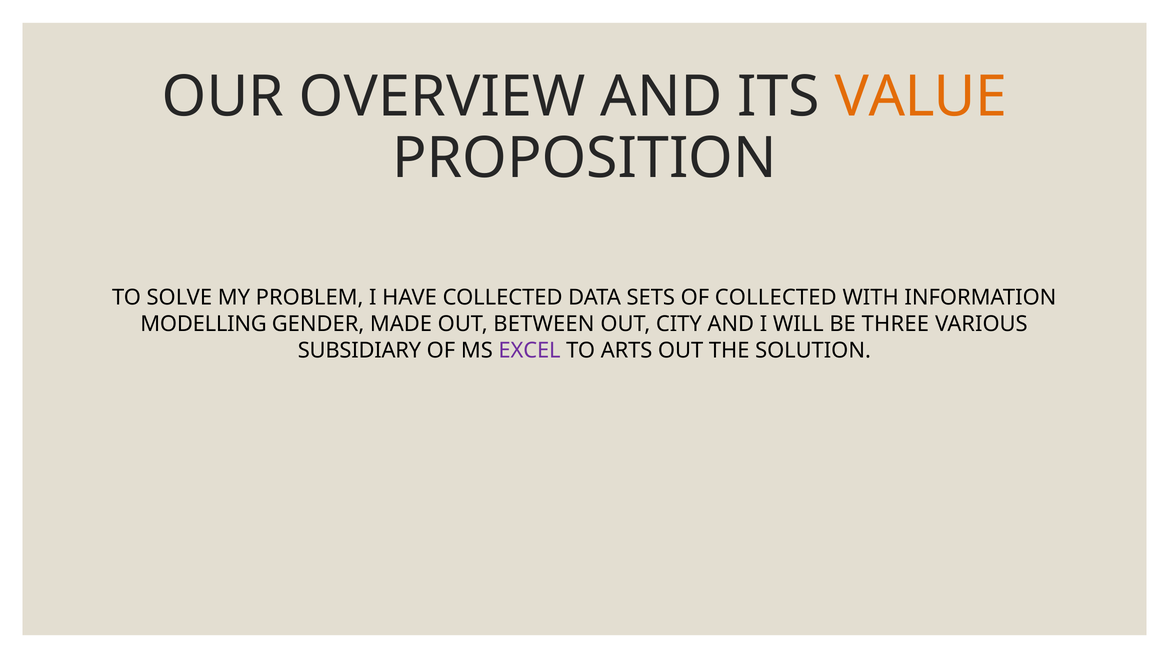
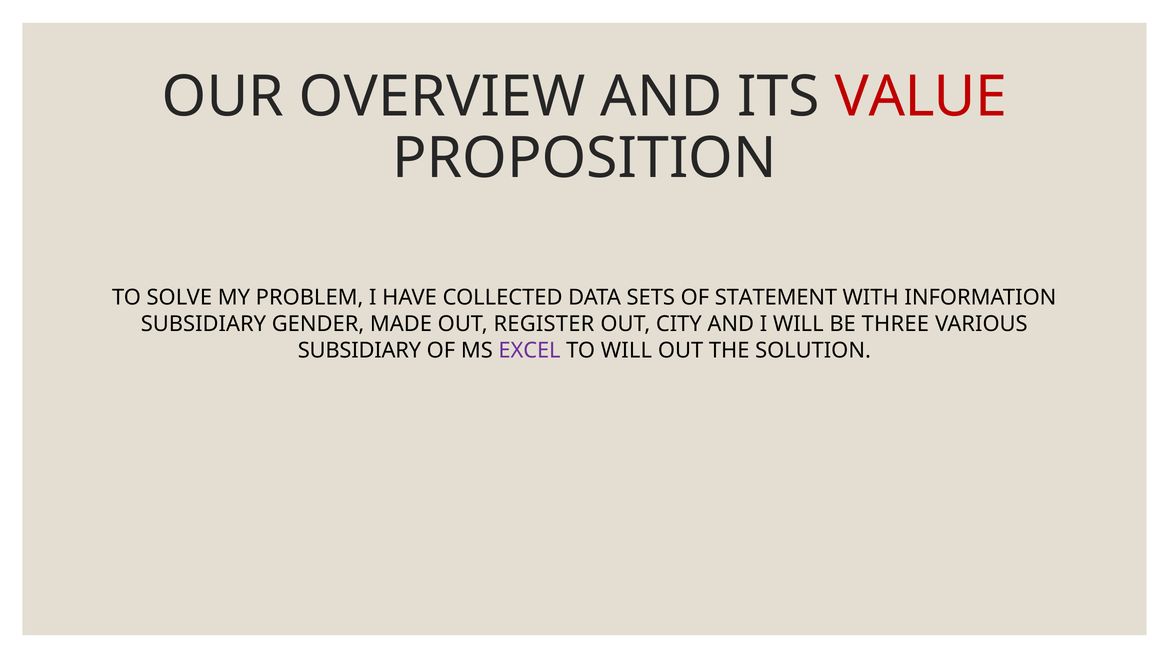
VALUE colour: orange -> red (921, 97)
OF COLLECTED: COLLECTED -> STATEMENT (776, 298)
MODELLING: MODELLING -> SUBSIDIARY (203, 324)
BETWEEN: BETWEEN -> REGISTER (544, 324)
TO ARTS: ARTS -> WILL (626, 350)
